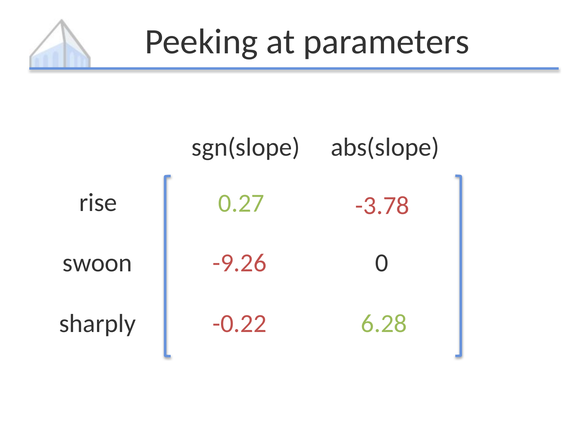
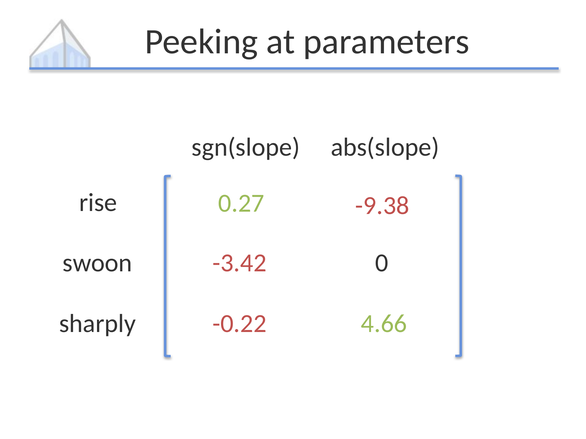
-3.78: -3.78 -> -9.38 (382, 206)
-9.26: -9.26 -> -3.42 (239, 263)
6.28: 6.28 -> 4.66 (384, 324)
